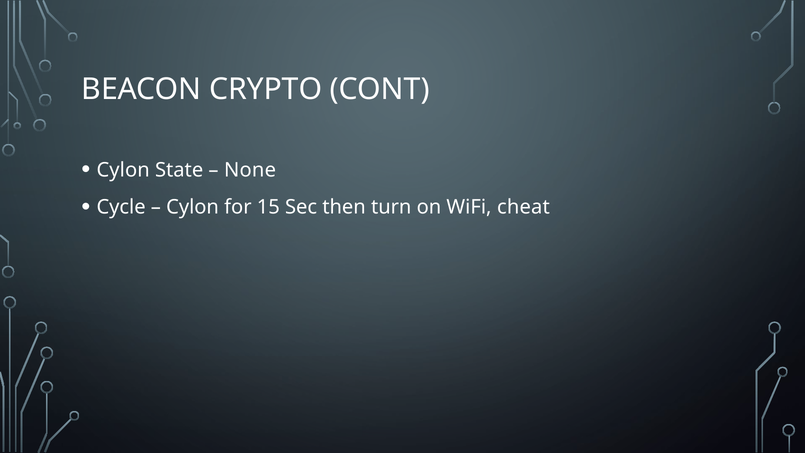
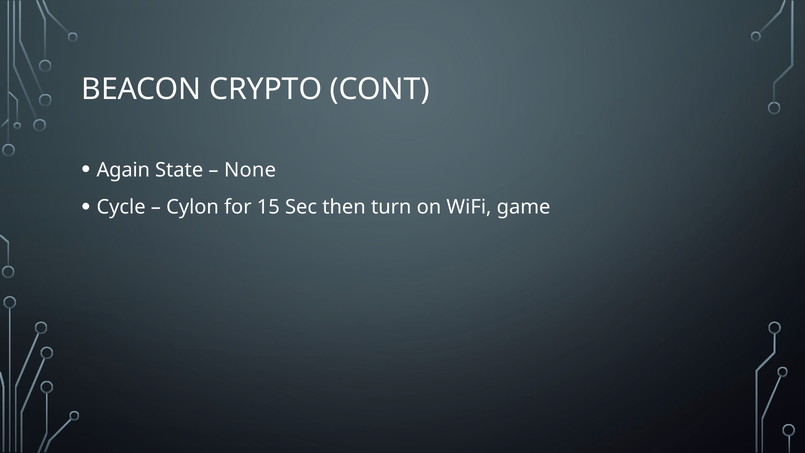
Cylon: Cylon -> Again (123, 170)
cheat: cheat -> game (524, 207)
